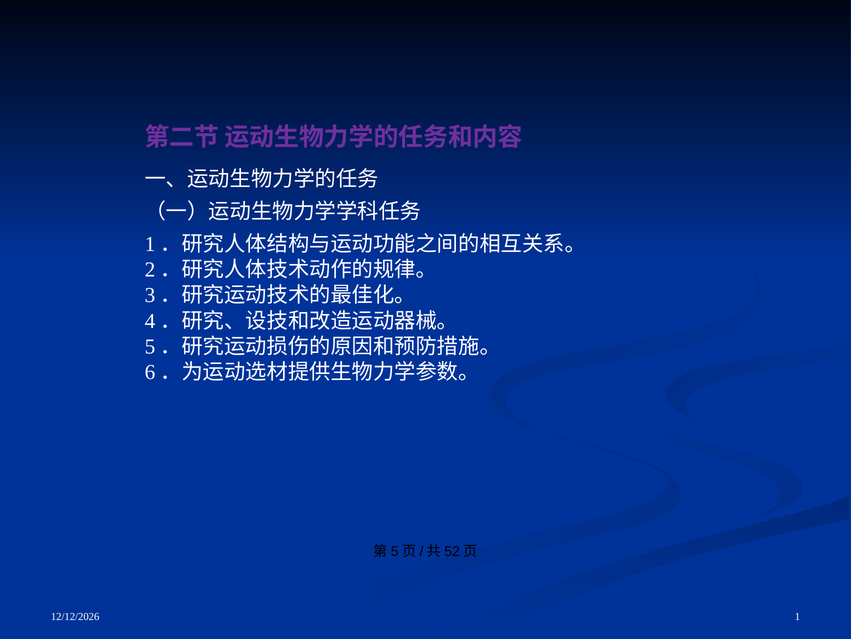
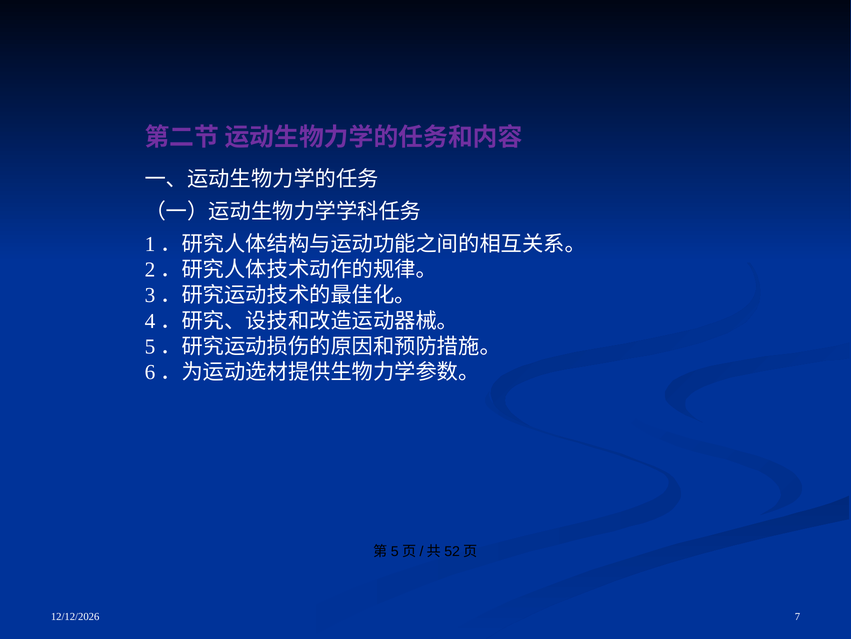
1: 1 -> 7 (797, 616)
